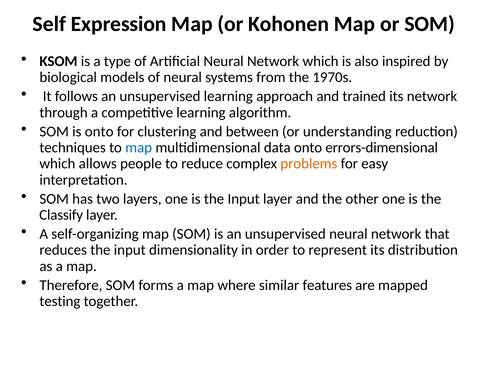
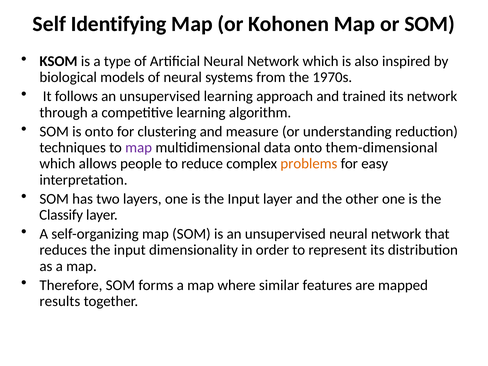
Expression: Expression -> Identifying (119, 24)
between: between -> measure (252, 131)
map colour: blue -> purple (139, 148)
errors-dimensional: errors-dimensional -> them-dimensional (382, 148)
testing: testing -> results (60, 301)
